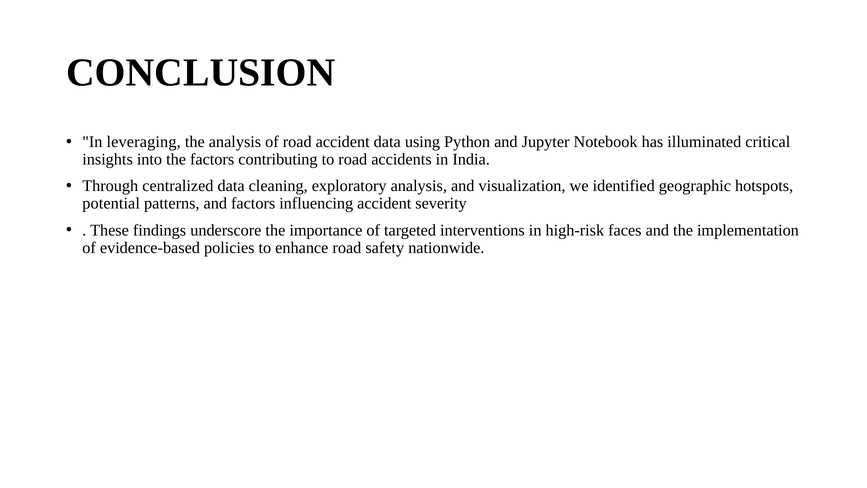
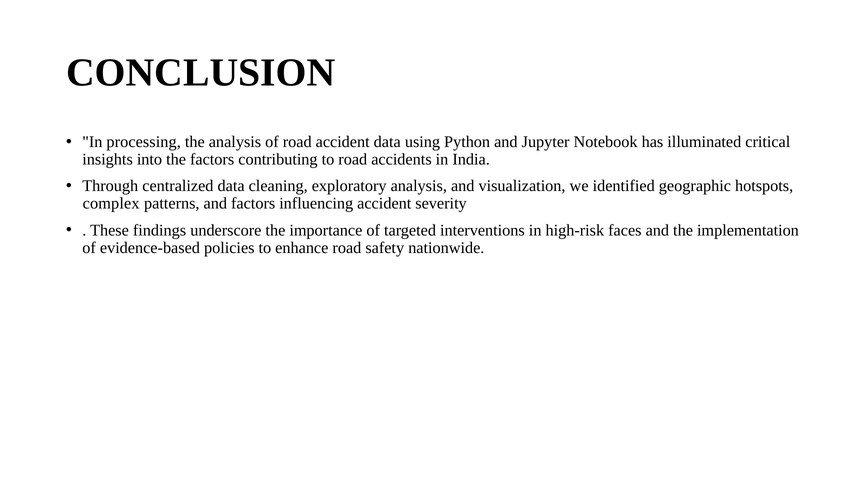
leveraging: leveraging -> processing (144, 142)
potential: potential -> complex (111, 203)
